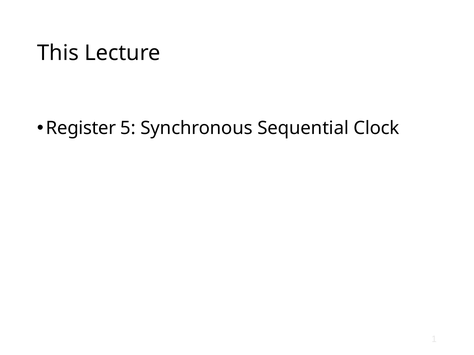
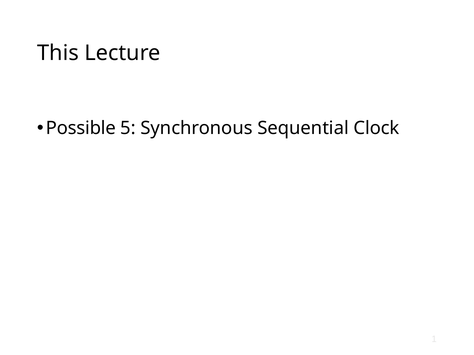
Register: Register -> Possible (81, 128)
